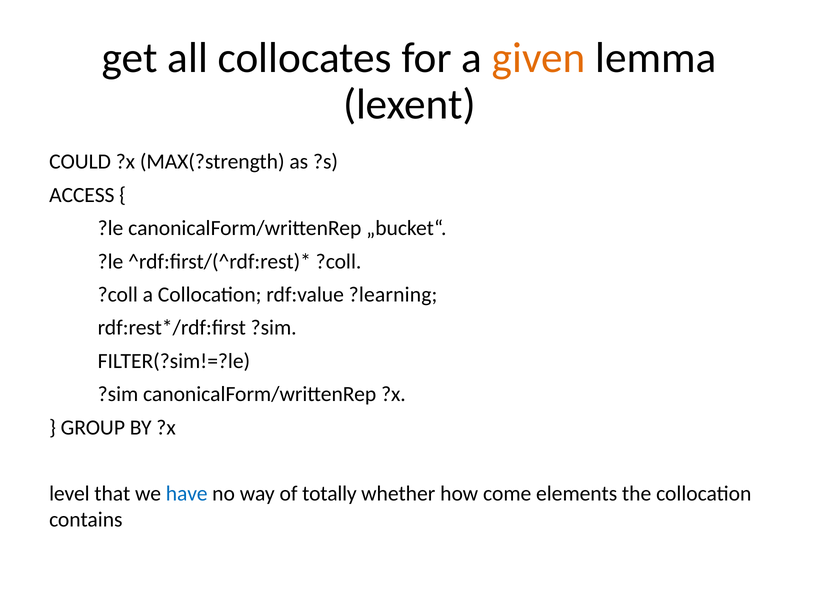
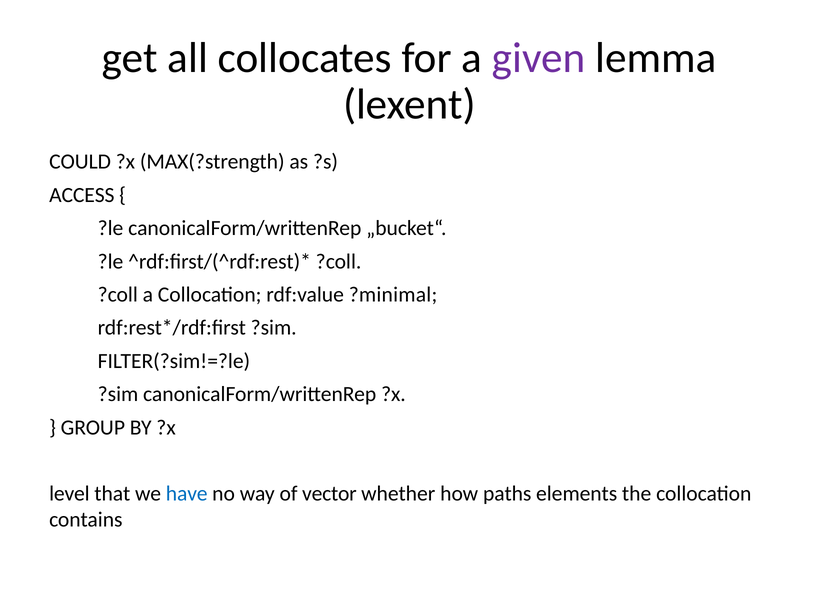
given colour: orange -> purple (539, 58)
?learning: ?learning -> ?minimal (393, 295)
totally: totally -> vector (329, 494)
come: come -> paths (507, 494)
